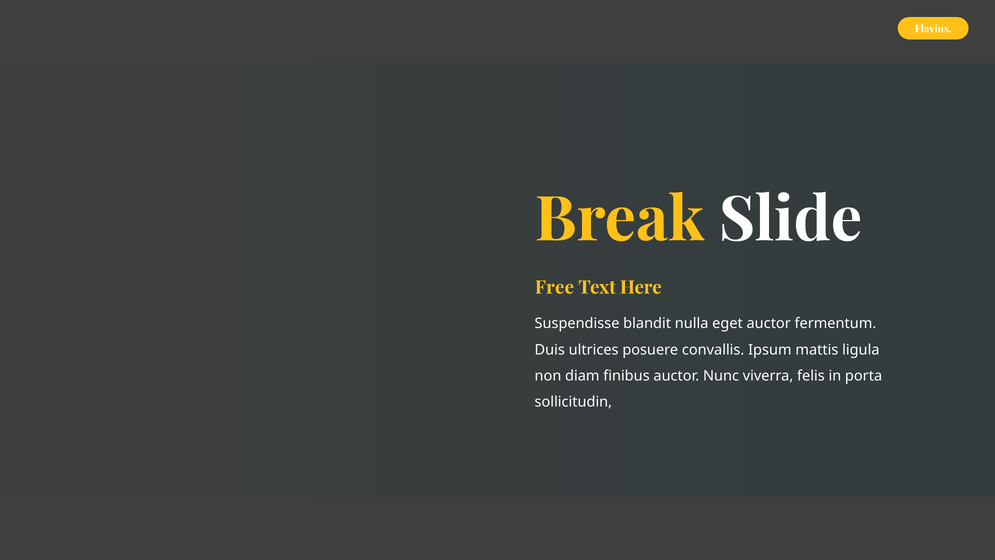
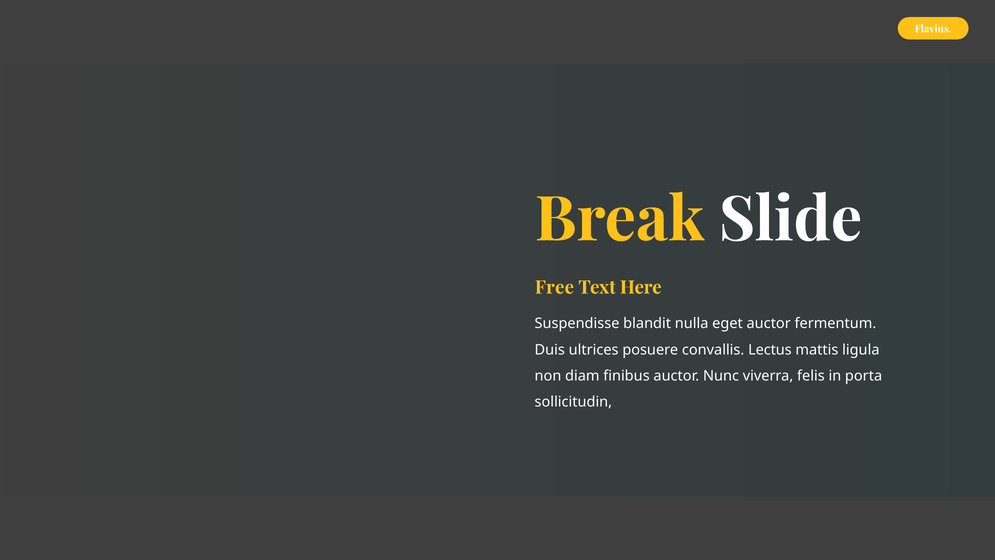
Ipsum: Ipsum -> Lectus (770, 350)
